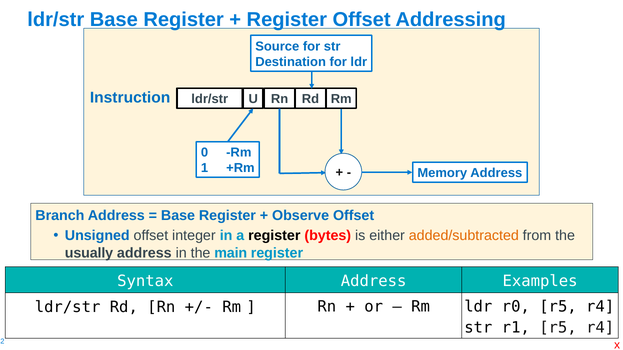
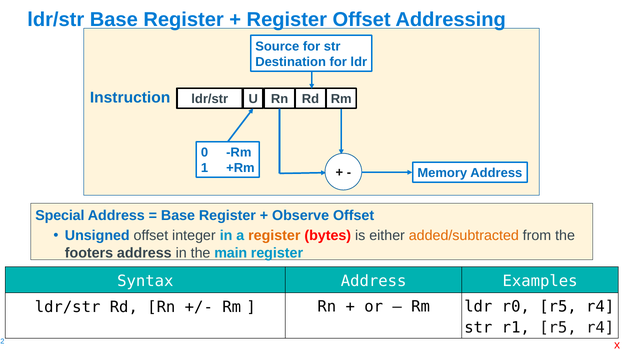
Branch: Branch -> Special (60, 216)
register colour: black -> orange (274, 236)
usually: usually -> footers (89, 253)
